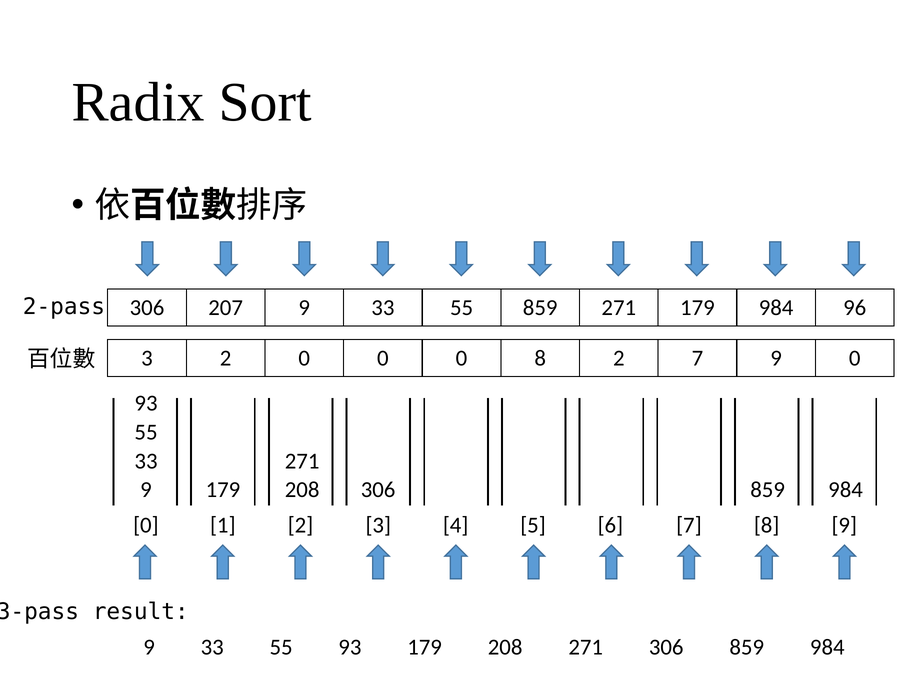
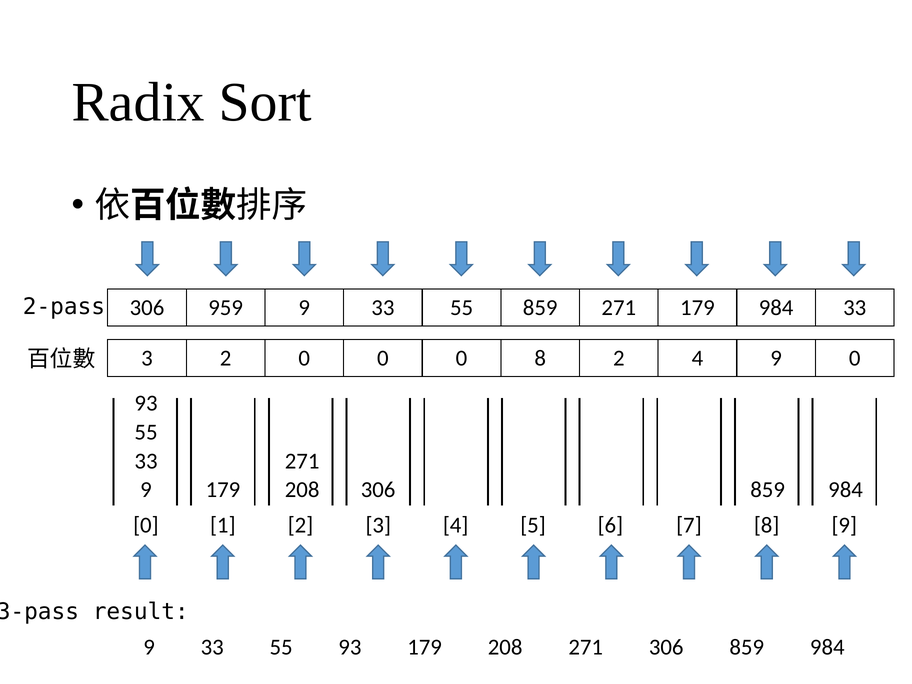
207: 207 -> 959 (226, 308)
984 96: 96 -> 33 (855, 308)
2 7: 7 -> 4 (697, 358)
